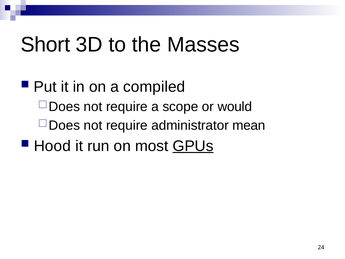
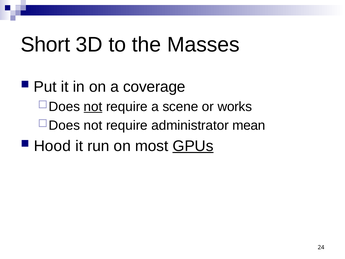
compiled: compiled -> coverage (154, 87)
not underline: none -> present (93, 107)
scope: scope -> scene (180, 107)
would: would -> works (235, 107)
